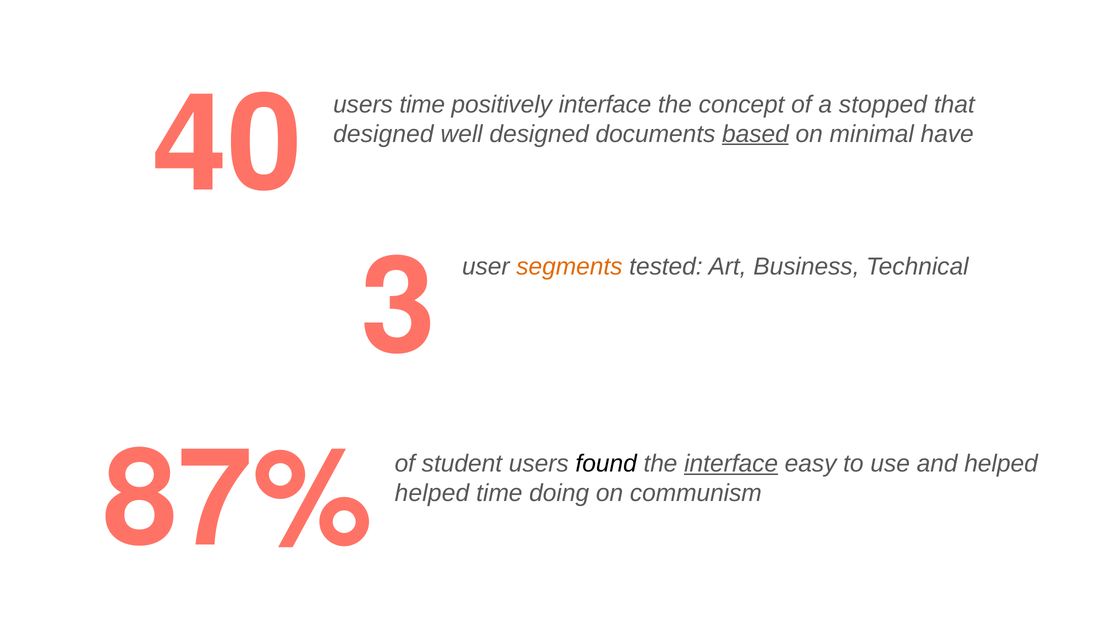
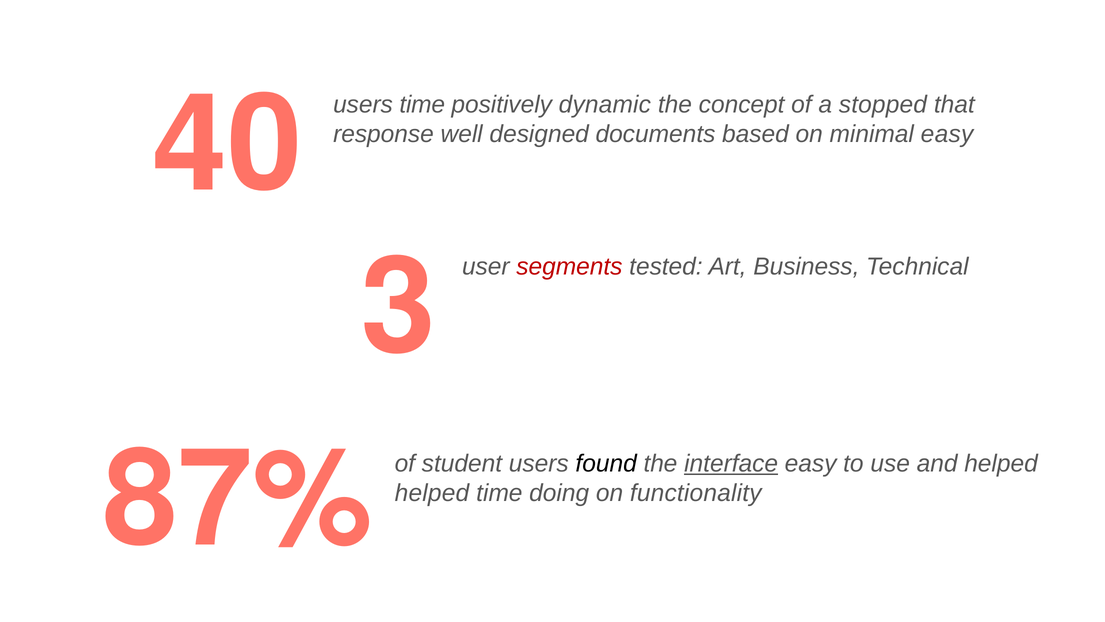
positively interface: interface -> dynamic (605, 104)
designed: designed -> response (383, 134)
based underline: present -> none (755, 134)
minimal have: have -> easy (947, 134)
segments colour: orange -> red (569, 266)
communism: communism -> functionality (696, 493)
